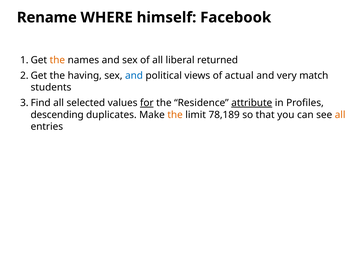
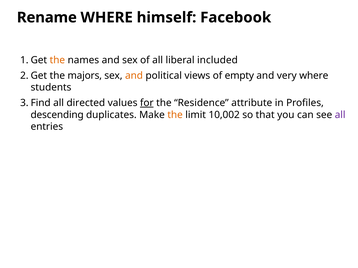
returned: returned -> included (217, 60)
having: having -> majors (85, 76)
and colour: blue -> orange (134, 76)
actual: actual -> empty (239, 76)
very match: match -> where (314, 76)
selected: selected -> directed (86, 103)
attribute underline: present -> none (252, 103)
78,189: 78,189 -> 10,002 (224, 115)
all colour: orange -> purple (340, 115)
